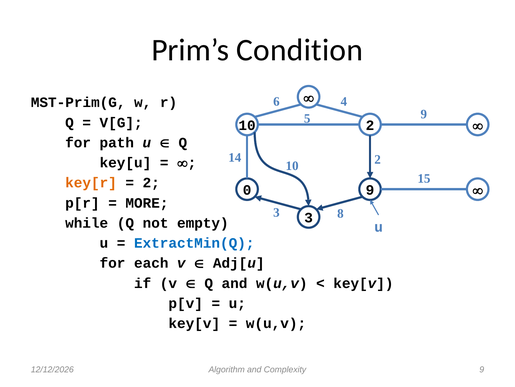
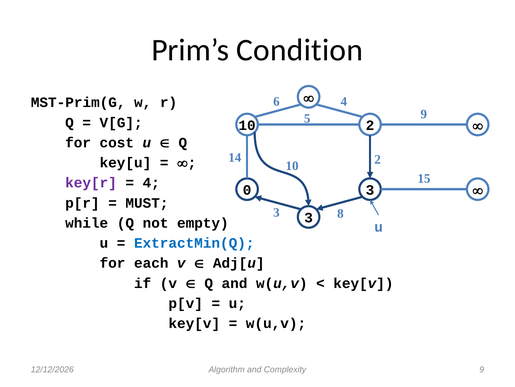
path: path -> cost (117, 142)
key[r colour: orange -> purple (91, 183)
2: 2 -> 4 (151, 183)
0 9: 9 -> 3 (370, 190)
MORE: MORE -> MUST (147, 203)
